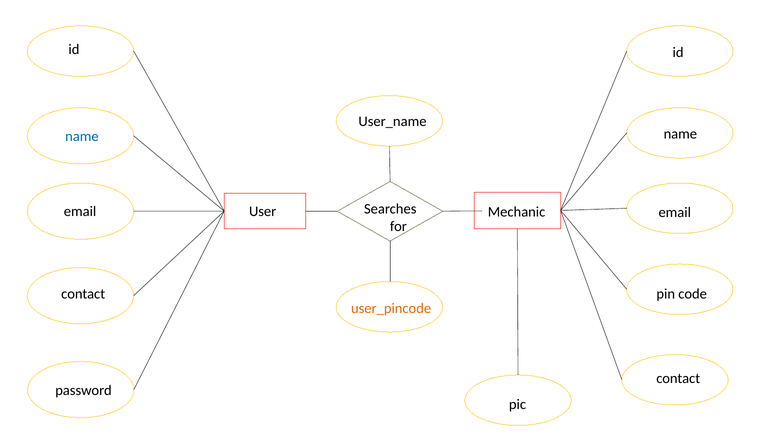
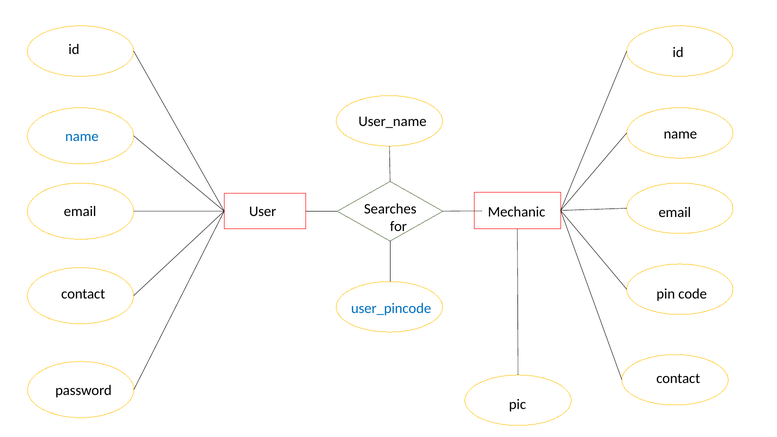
user_pincode colour: orange -> blue (391, 309)
